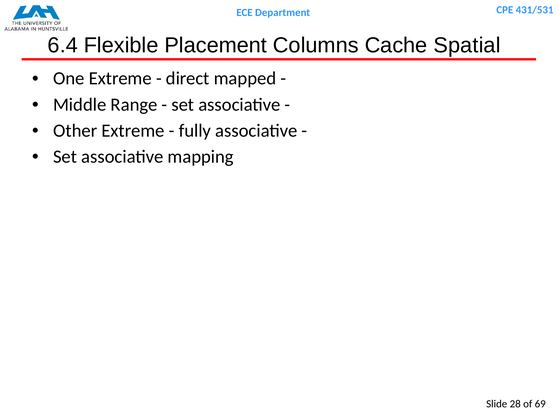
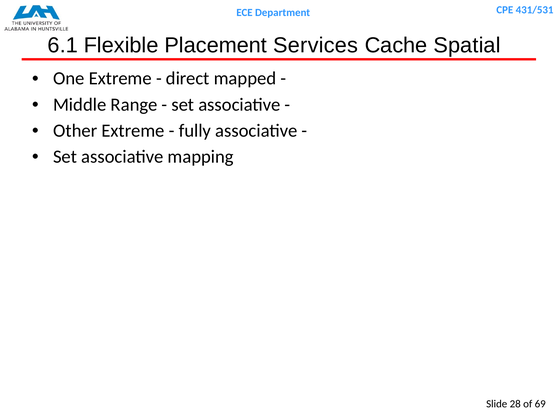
6.4: 6.4 -> 6.1 (63, 46)
Columns: Columns -> Services (316, 46)
